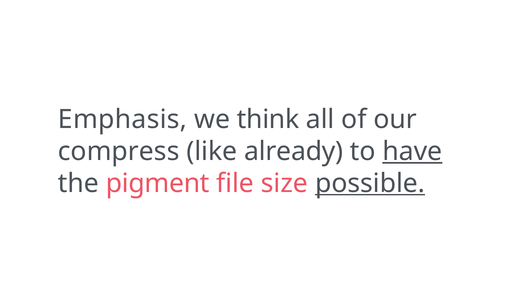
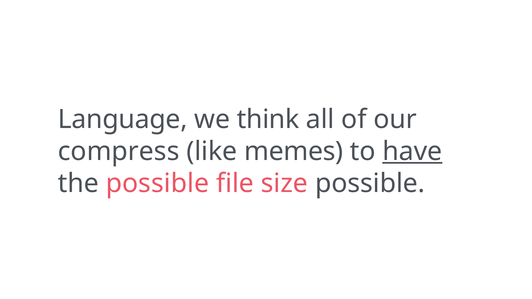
Emphasis: Emphasis -> Language (123, 120)
already: already -> memes (294, 151)
the pigment: pigment -> possible (157, 183)
possible underline: present -> none (370, 183)
